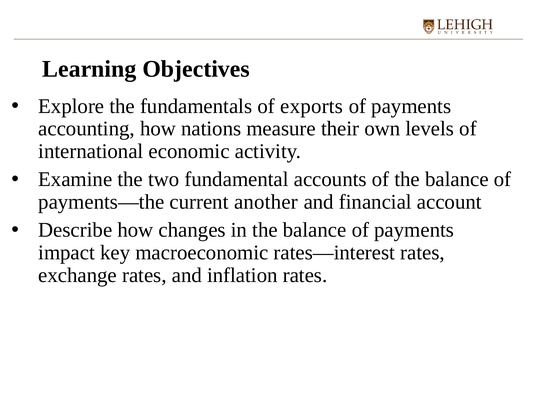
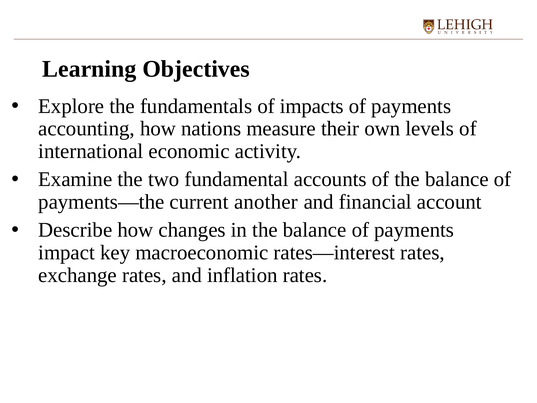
exports: exports -> impacts (312, 106)
